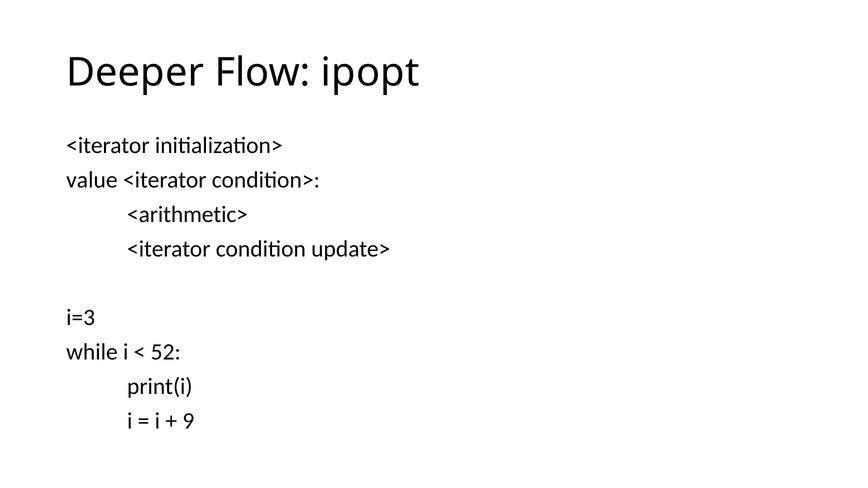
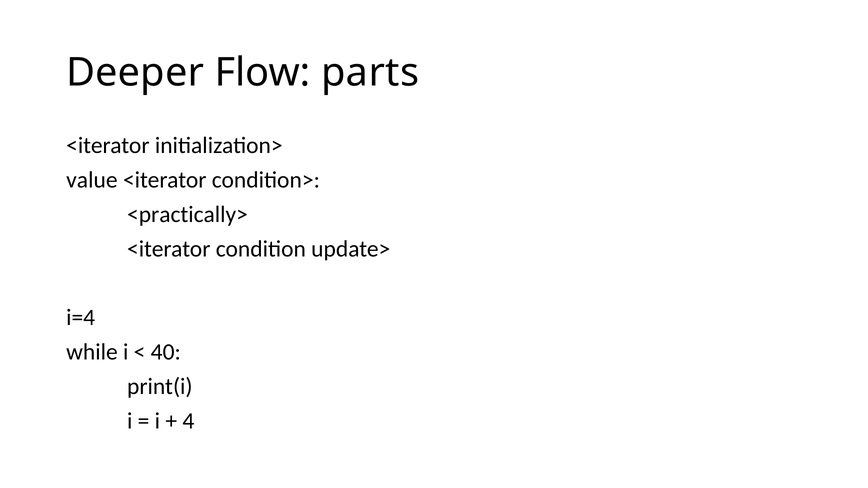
ipopt: ipopt -> parts (370, 73)
<arithmetic>: <arithmetic> -> <practically> (187, 215)
i=3: i=3 -> i=4 (81, 318)
52: 52 -> 40 (166, 352)
9: 9 -> 4 (188, 421)
